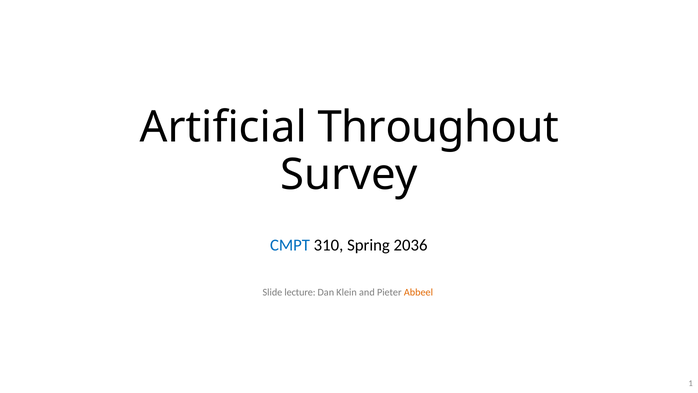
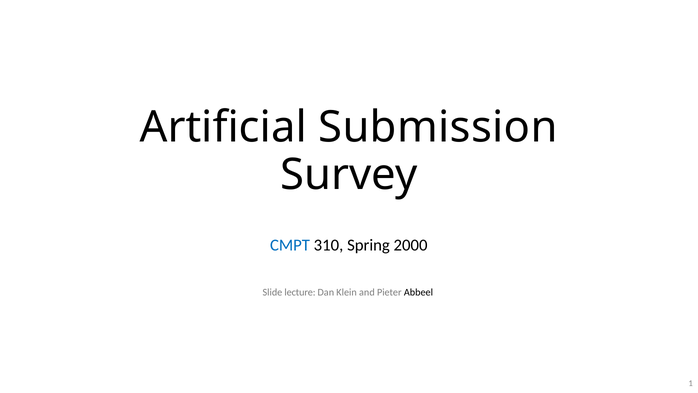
Throughout: Throughout -> Submission (438, 127)
2036: 2036 -> 2000 (411, 245)
Abbeel colour: orange -> black (418, 292)
